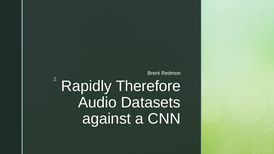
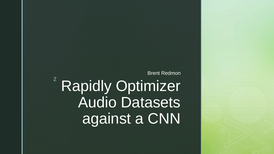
Therefore: Therefore -> Optimizer (148, 86)
